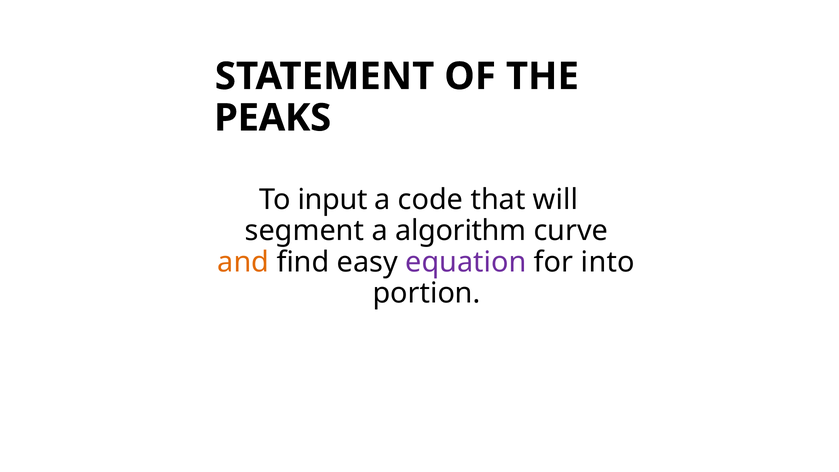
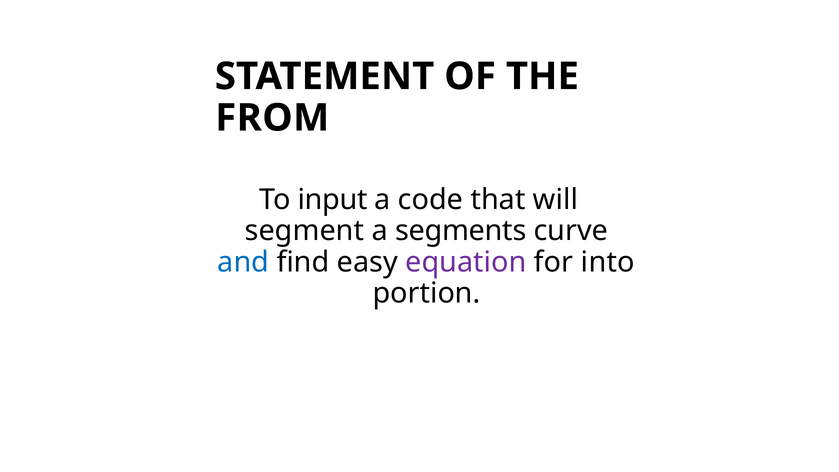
PEAKS: PEAKS -> FROM (272, 118)
algorithm: algorithm -> segments (461, 231)
and colour: orange -> blue (243, 262)
